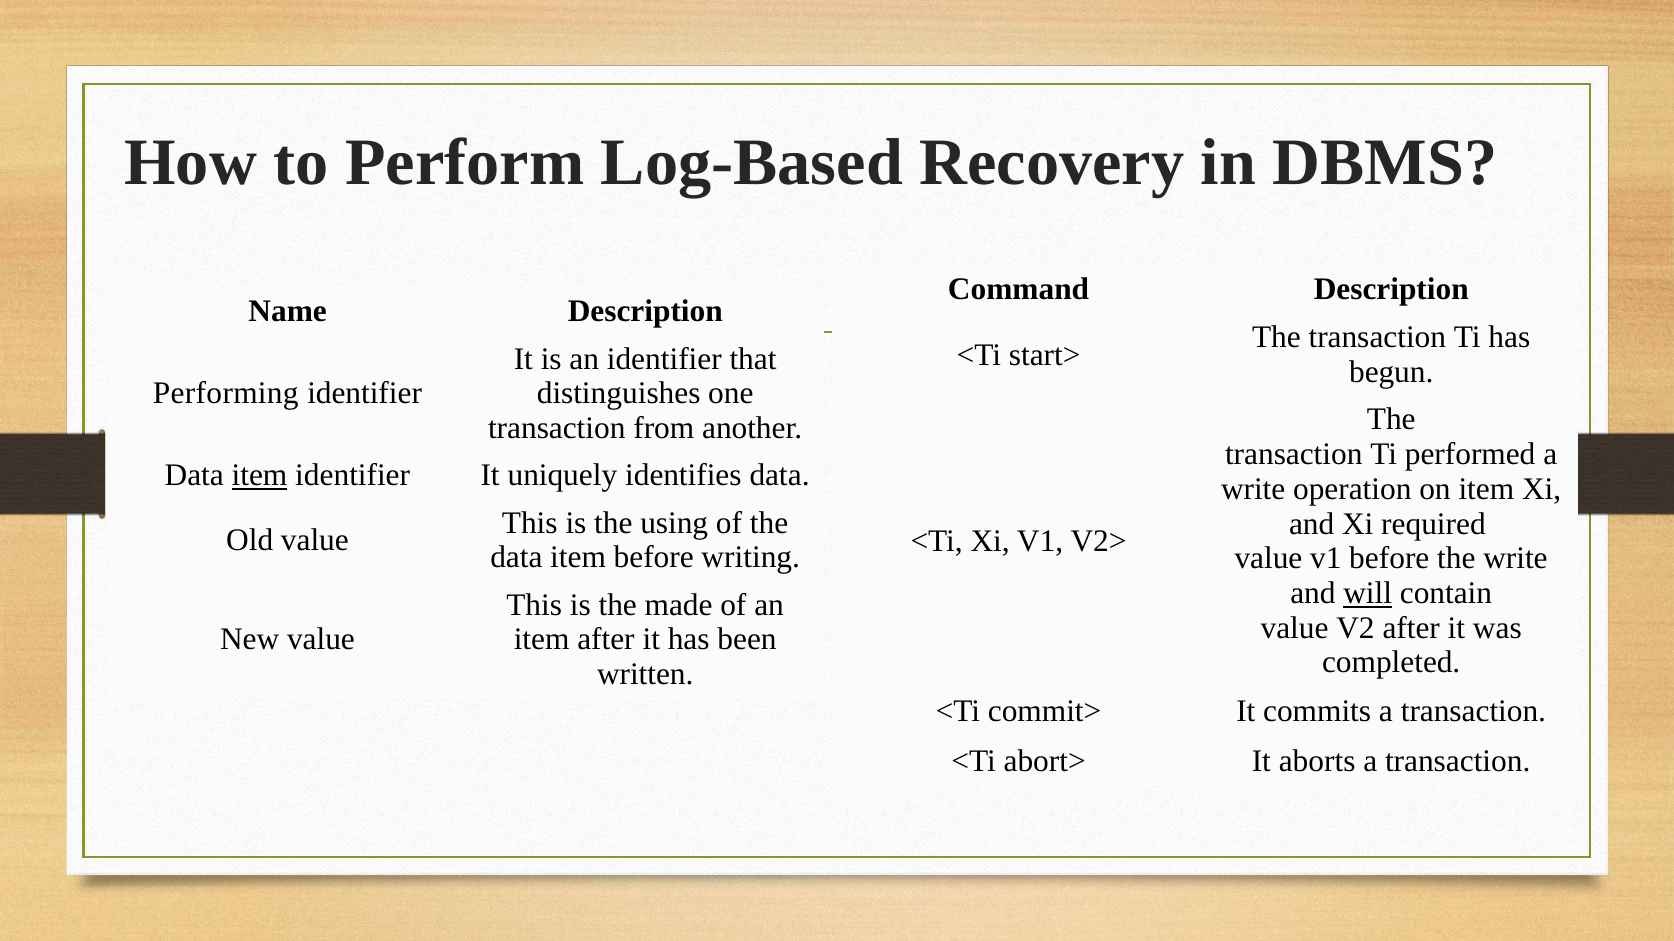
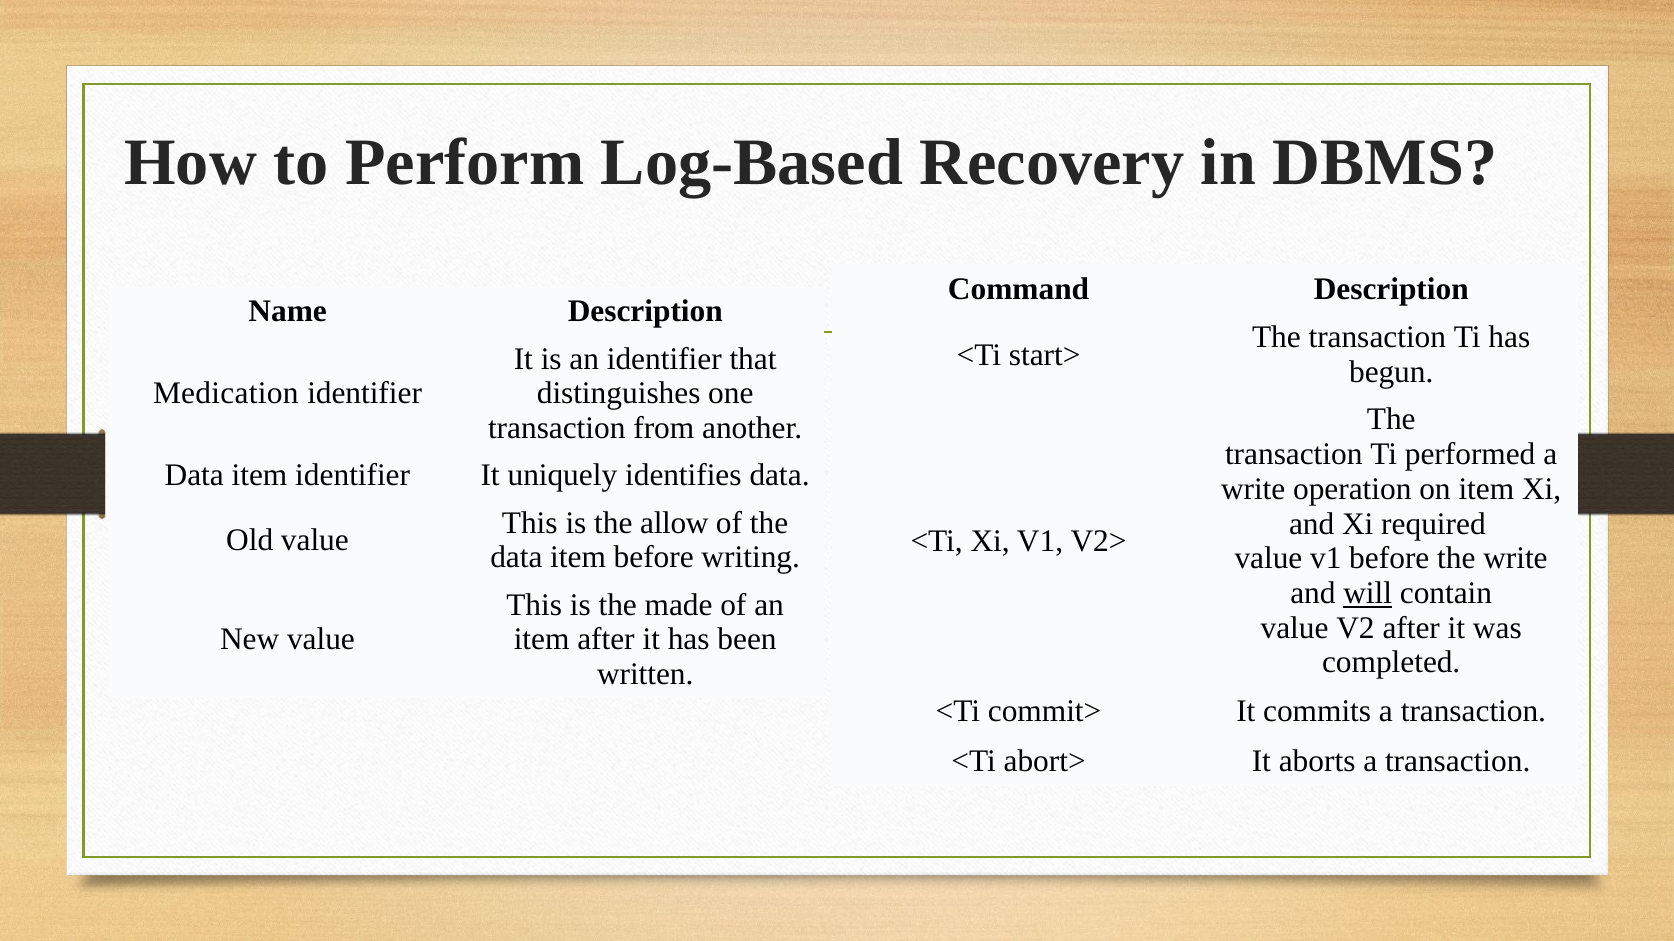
Performing: Performing -> Medication (226, 394)
item underline: present -> none (260, 476)
using: using -> allow (674, 523)
